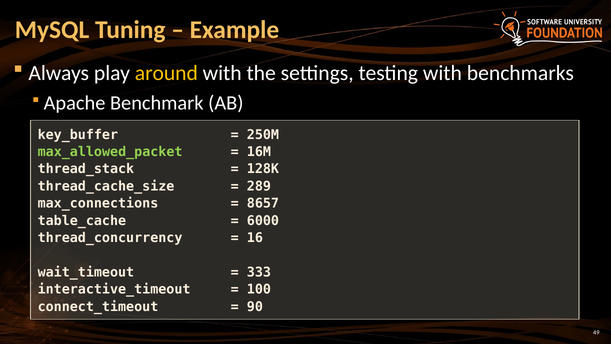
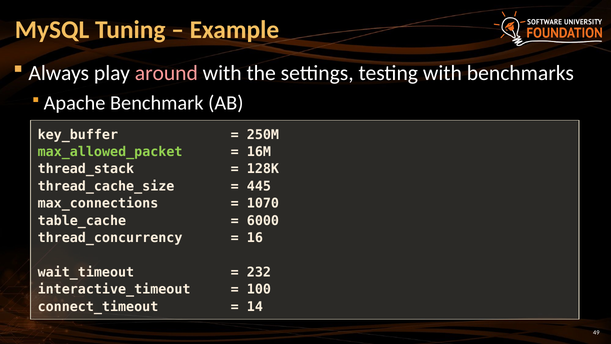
around colour: yellow -> pink (166, 73)
289: 289 -> 445 (259, 186)
8657: 8657 -> 1070 (263, 203)
333: 333 -> 232 (259, 272)
90: 90 -> 14 (255, 307)
